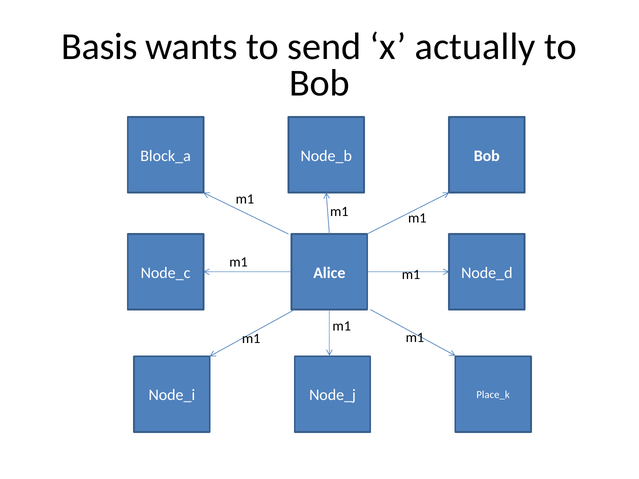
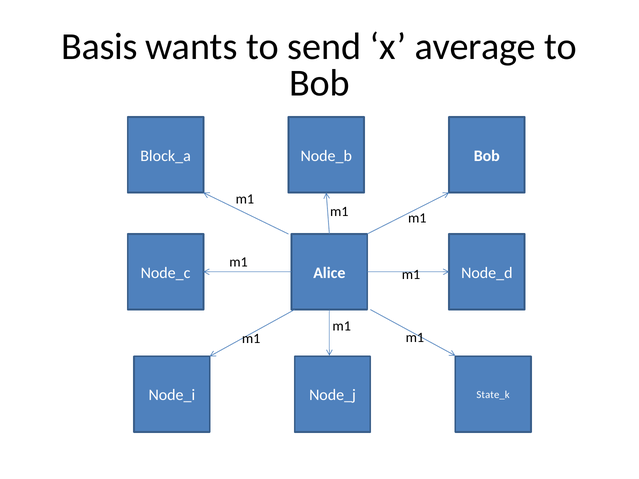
actually: actually -> average (475, 47)
Place_k: Place_k -> State_k (493, 395)
